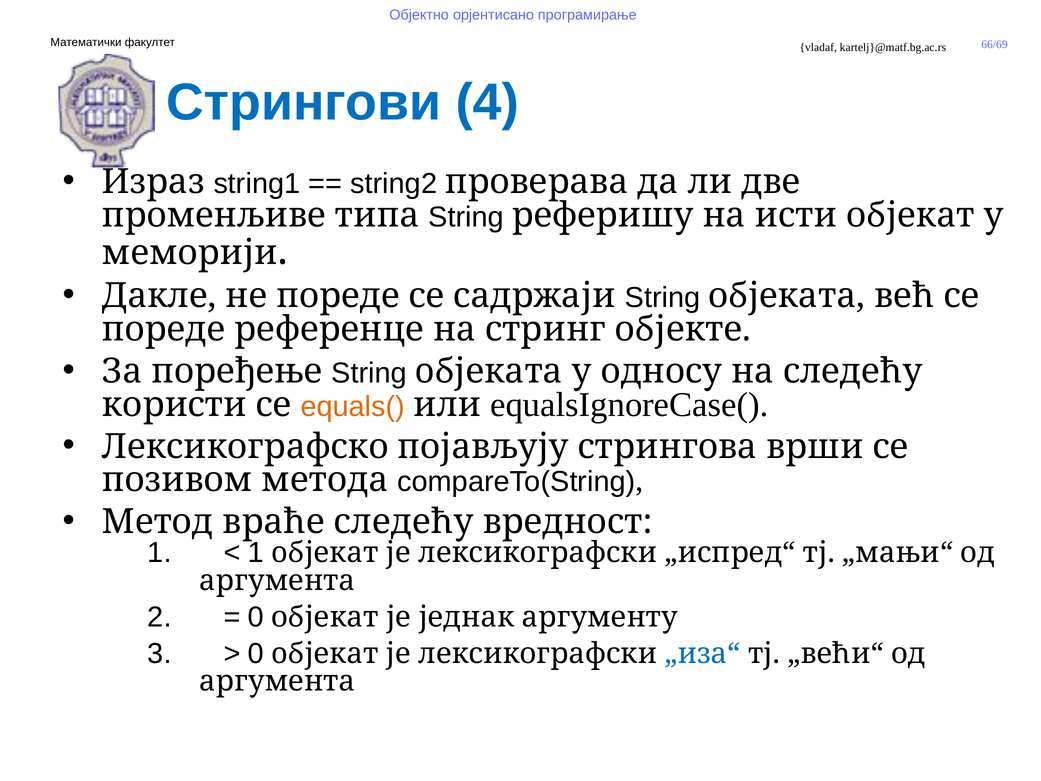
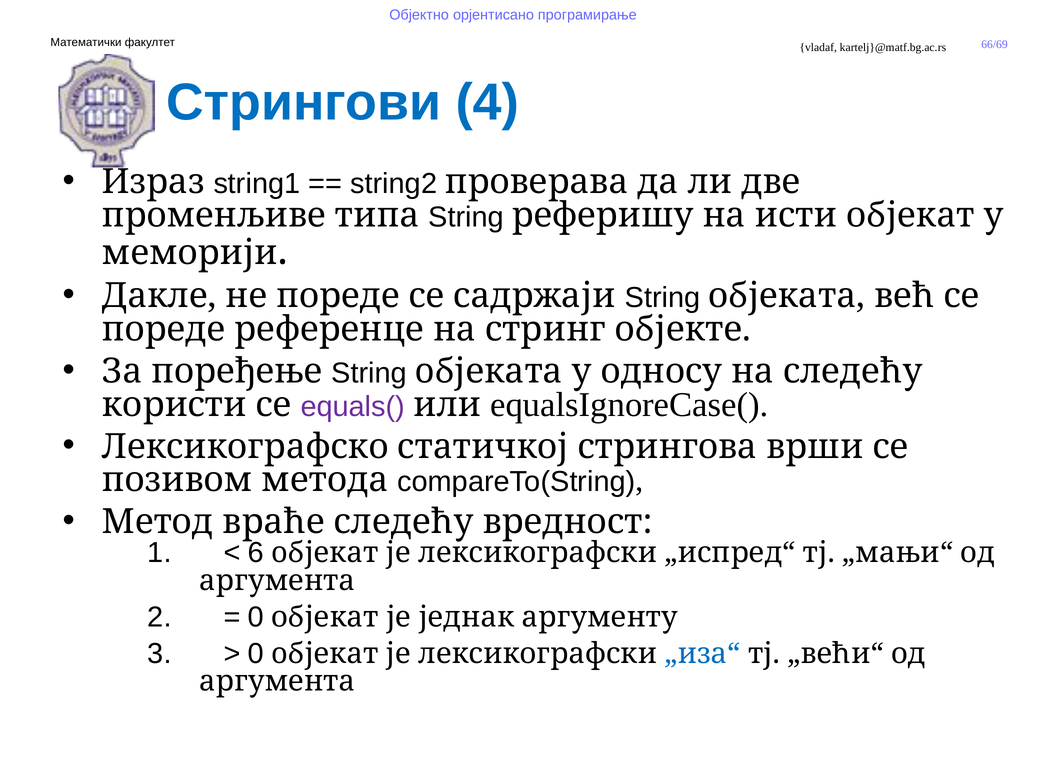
equals( colour: orange -> purple (353, 406)
појављују: појављују -> статичкој (483, 447)
1: 1 -> 6 (256, 553)
